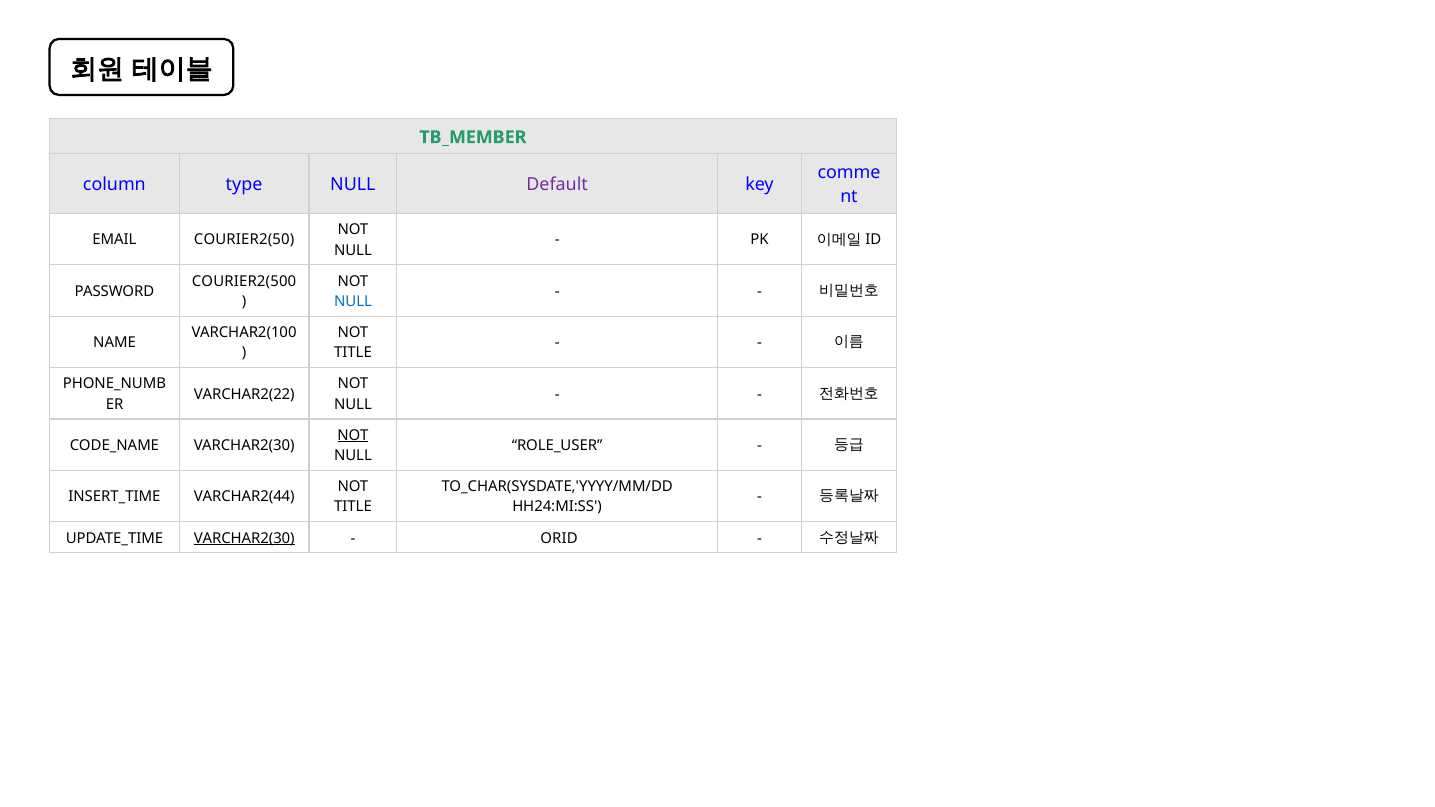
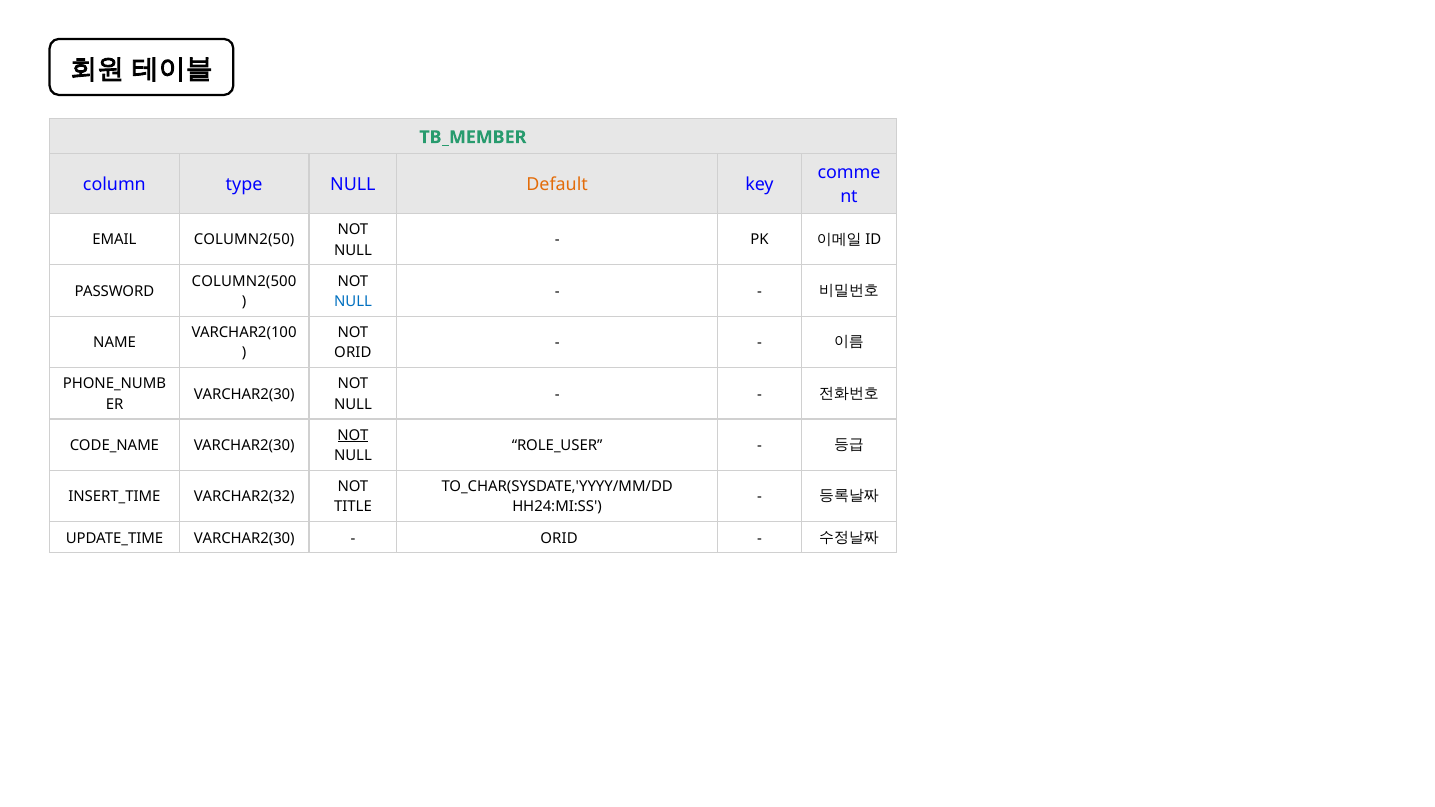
Default colour: purple -> orange (557, 185)
COURIER2(50: COURIER2(50 -> COLUMN2(50 (244, 240)
COURIER2(500: COURIER2(500 -> COLUMN2(500 (244, 281)
TITLE: TITLE -> ORID (353, 353)
VARCHAR2(22: VARCHAR2(22 -> VARCHAR2(30 (244, 394)
VARCHAR2(44: VARCHAR2(44 -> VARCHAR2(32 (244, 497)
VARCHAR2(30 underline: present -> none (244, 538)
